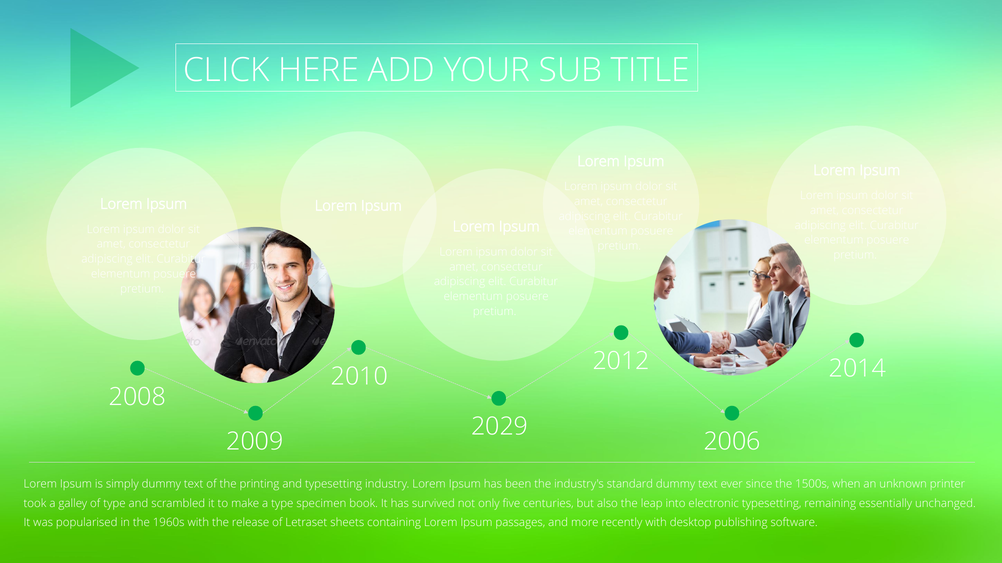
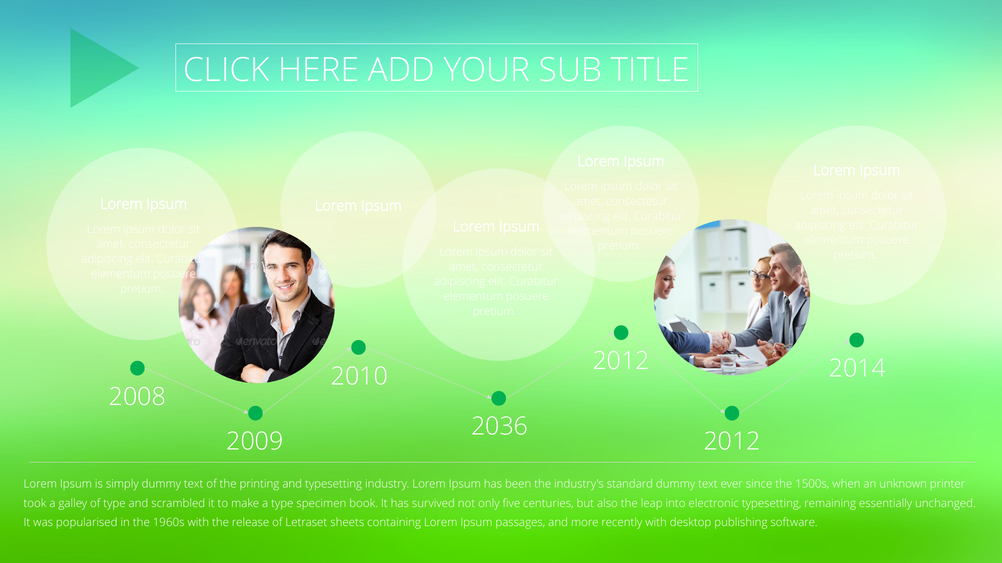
2029: 2029 -> 2036 (500, 427)
2006: 2006 -> 2012 (732, 442)
